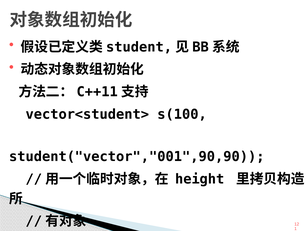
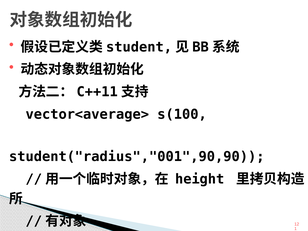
vector<student>: vector<student> -> vector<average> (87, 114)
student("vector","001",90,90: student("vector","001",90,90 -> student("radius","001",90,90 (137, 157)
